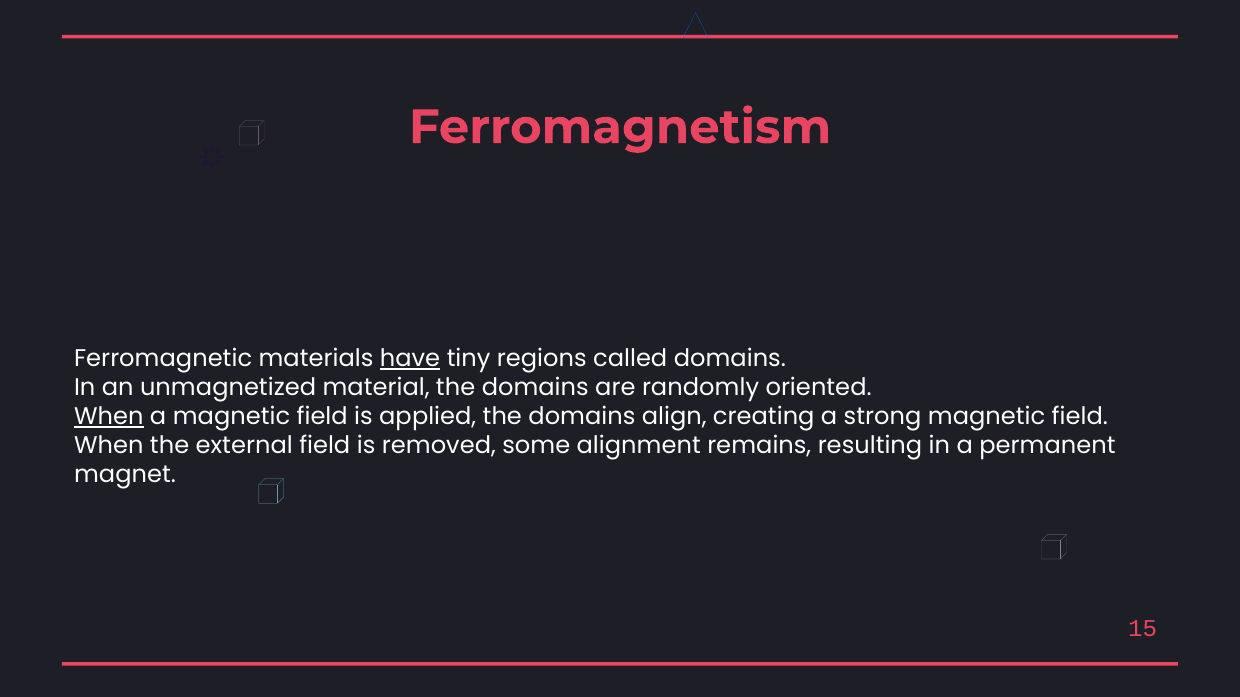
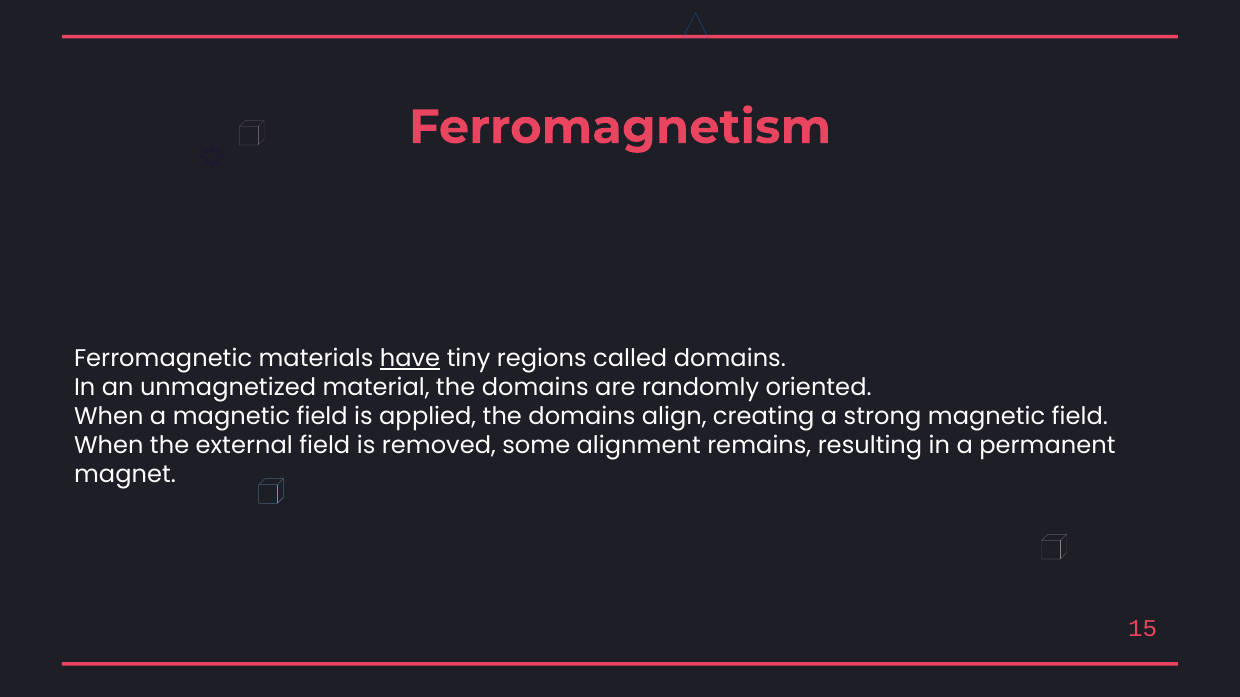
When underline: present -> none (109, 417)
